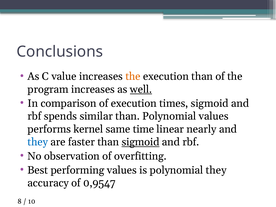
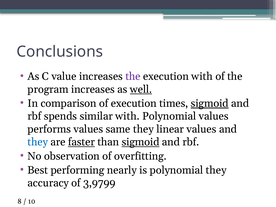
the colour: orange -> purple (133, 76)
execution than: than -> with (202, 76)
sigmoid underline: none -> present (210, 103)
similar than: than -> with (128, 116)
performs kernel: kernel -> values (88, 129)
same time: time -> they (143, 129)
linear nearly: nearly -> values (201, 129)
faster underline: none -> present (81, 142)
performing values: values -> nearly (122, 170)
0,9547: 0,9547 -> 3,9799 (99, 183)
